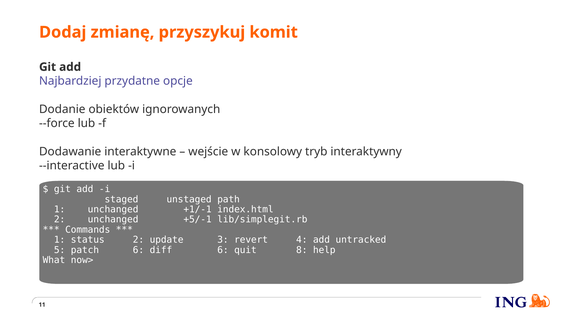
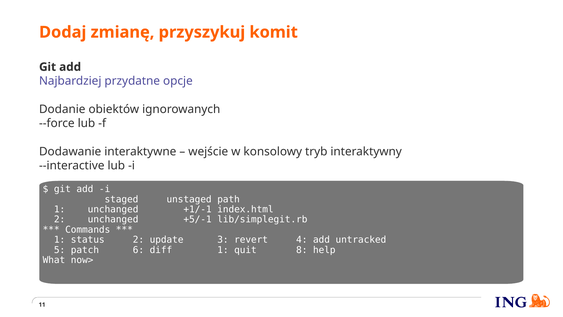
diff 6: 6 -> 1 (223, 250)
